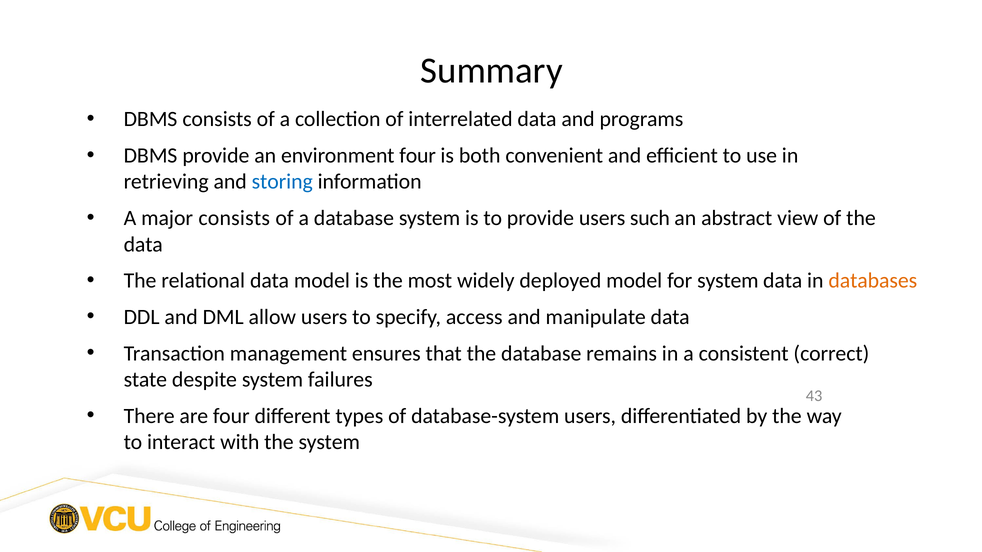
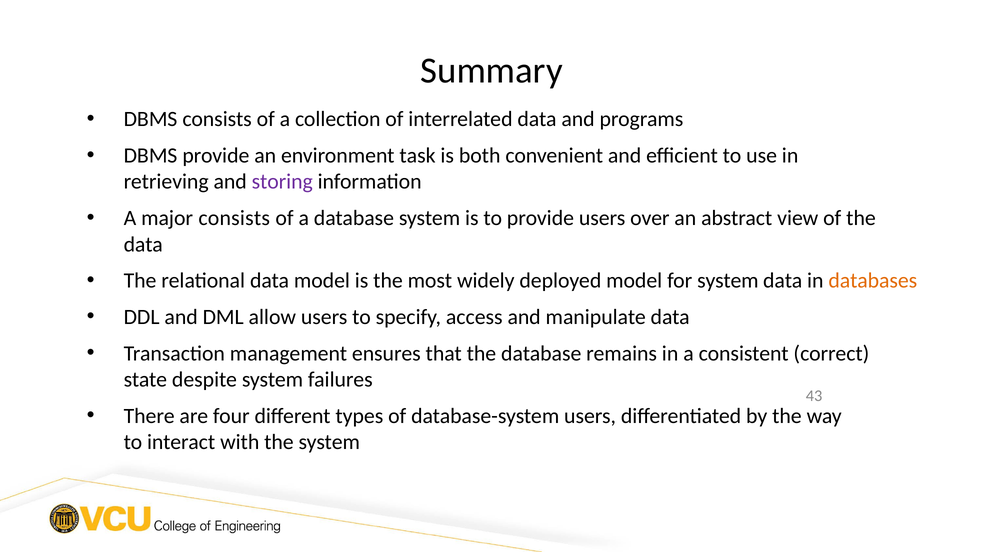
environment four: four -> task (417, 156)
storing colour: blue -> purple (282, 182)
such: such -> over (650, 218)
